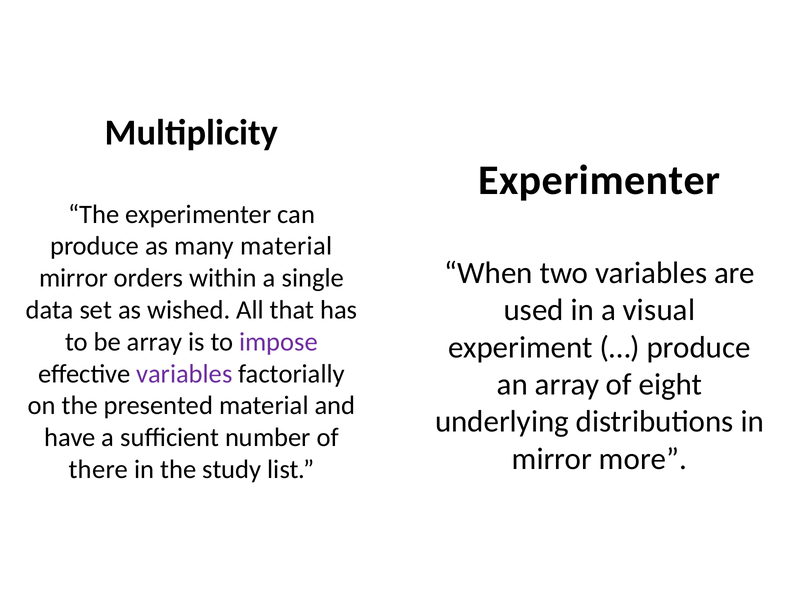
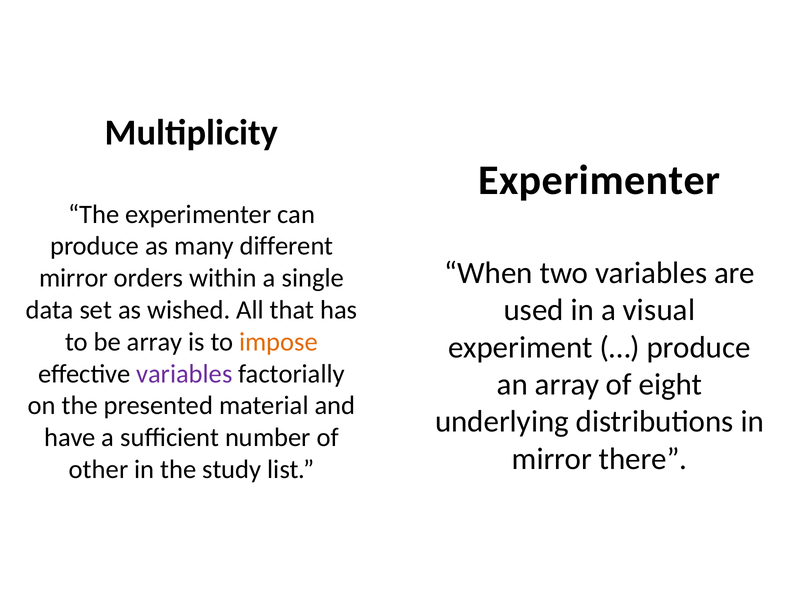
many material: material -> different (286, 246)
impose colour: purple -> orange (279, 342)
more: more -> there (643, 459)
there: there -> other (99, 469)
